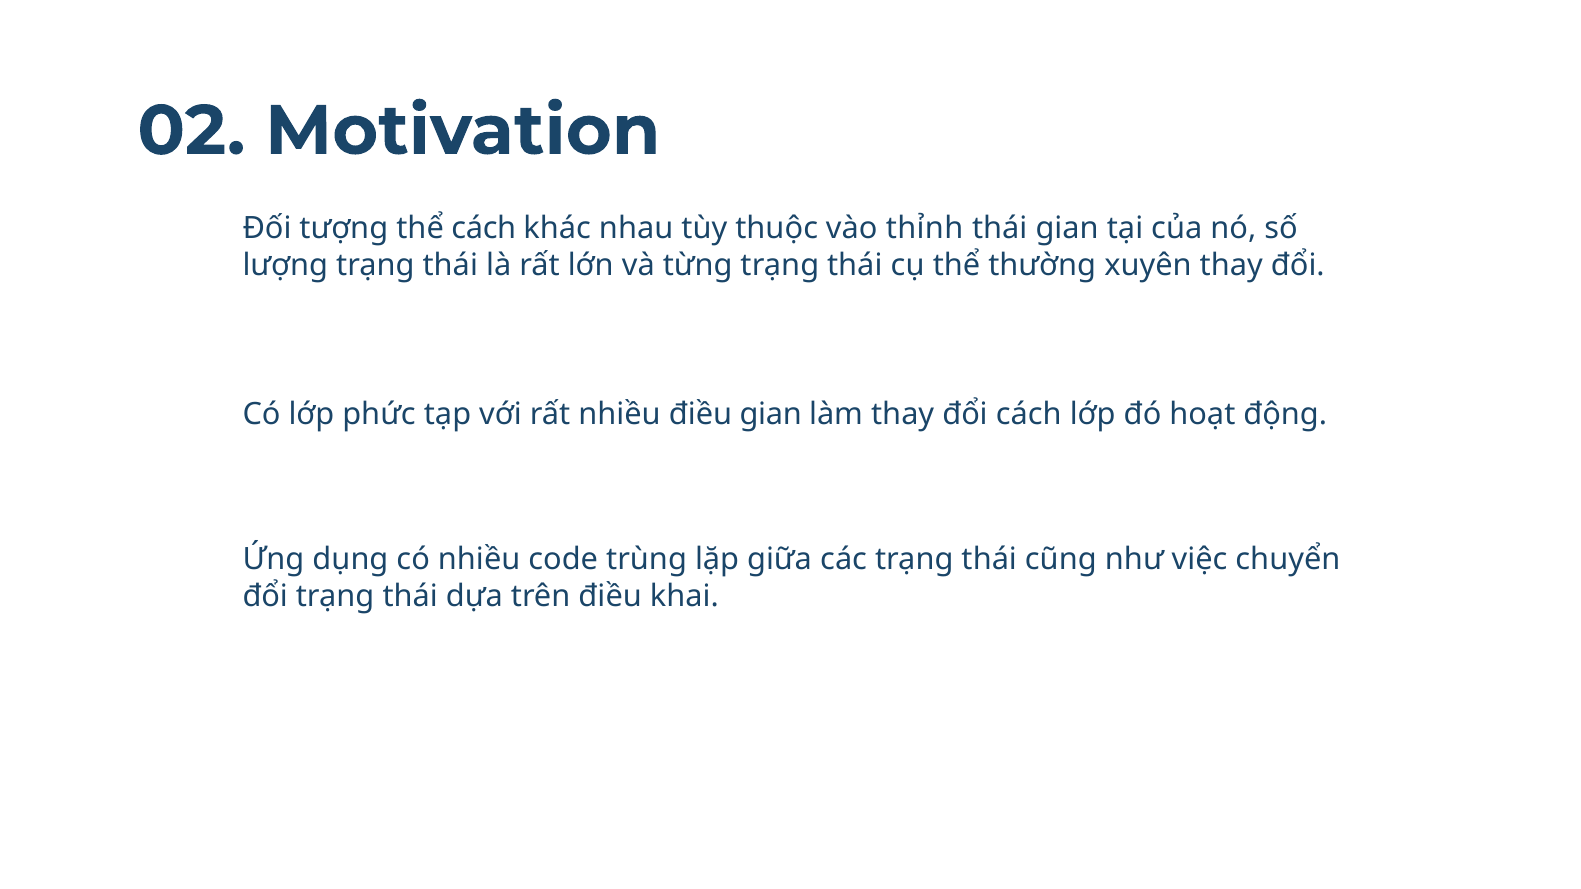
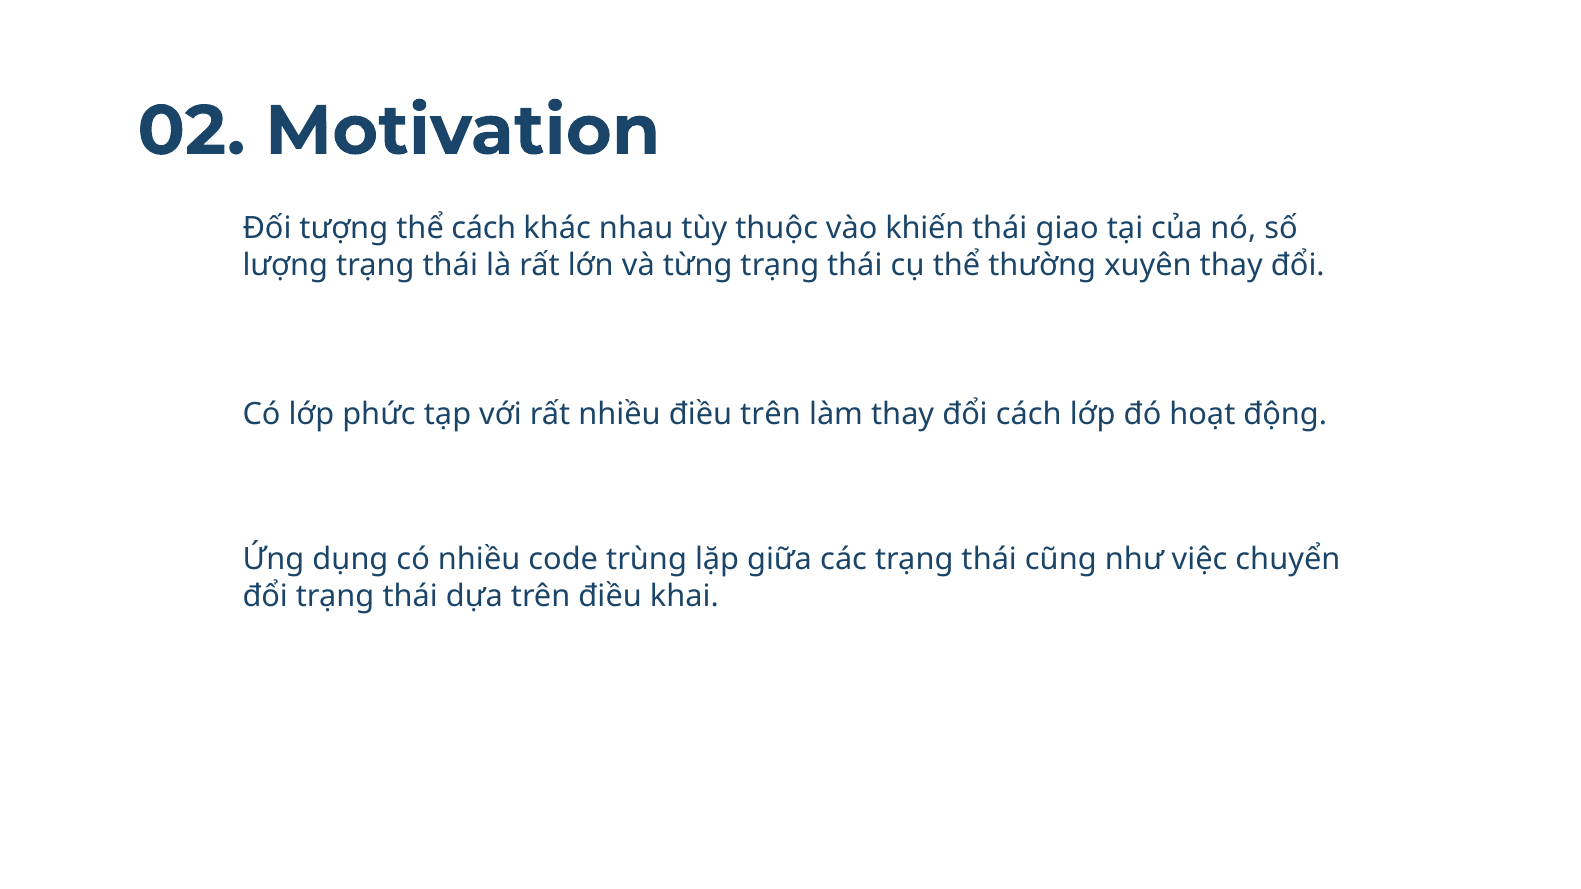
thỉnh: thỉnh -> khiến (925, 228)
thái gian: gian -> giao (1067, 228)
điều gian: gian -> trên (770, 414)
